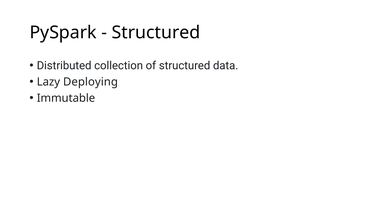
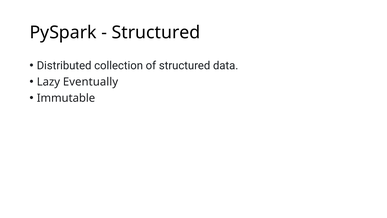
Deploying: Deploying -> Eventually (91, 82)
